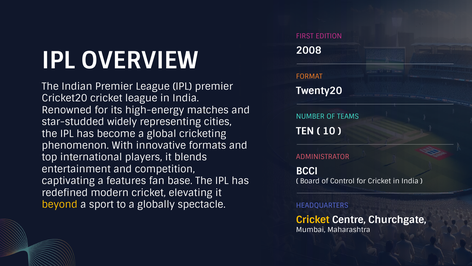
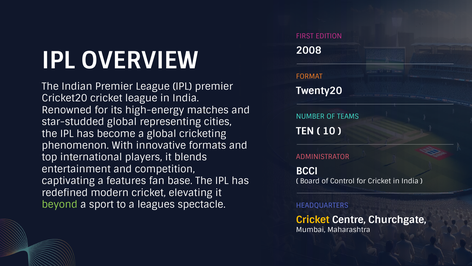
star-studded widely: widely -> global (122, 122)
beyond colour: yellow -> light green (60, 204)
globally: globally -> leagues (156, 204)
